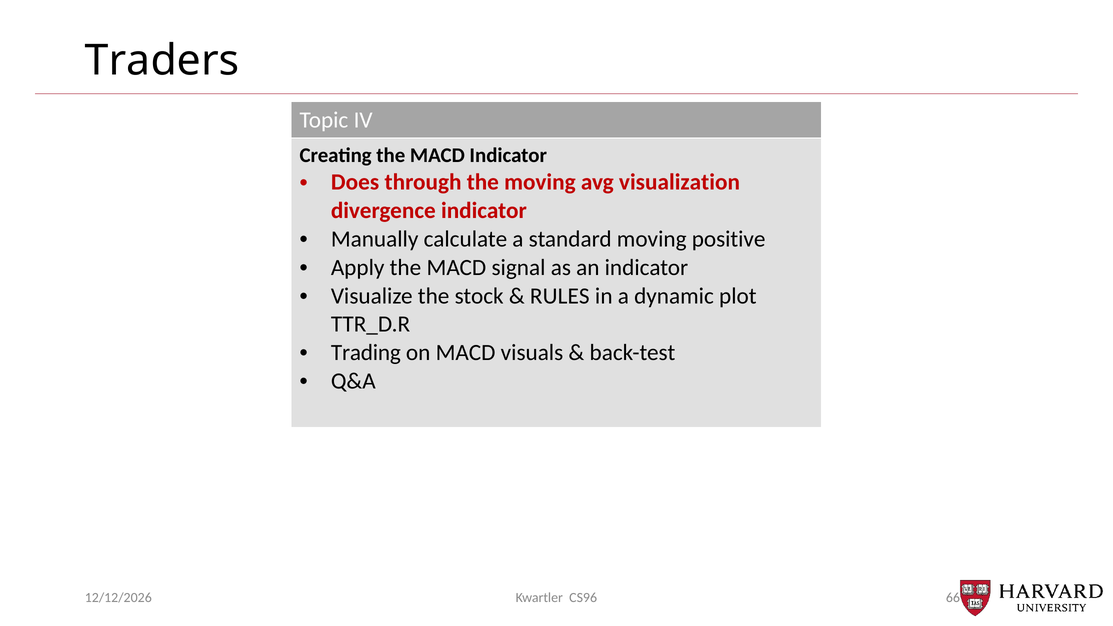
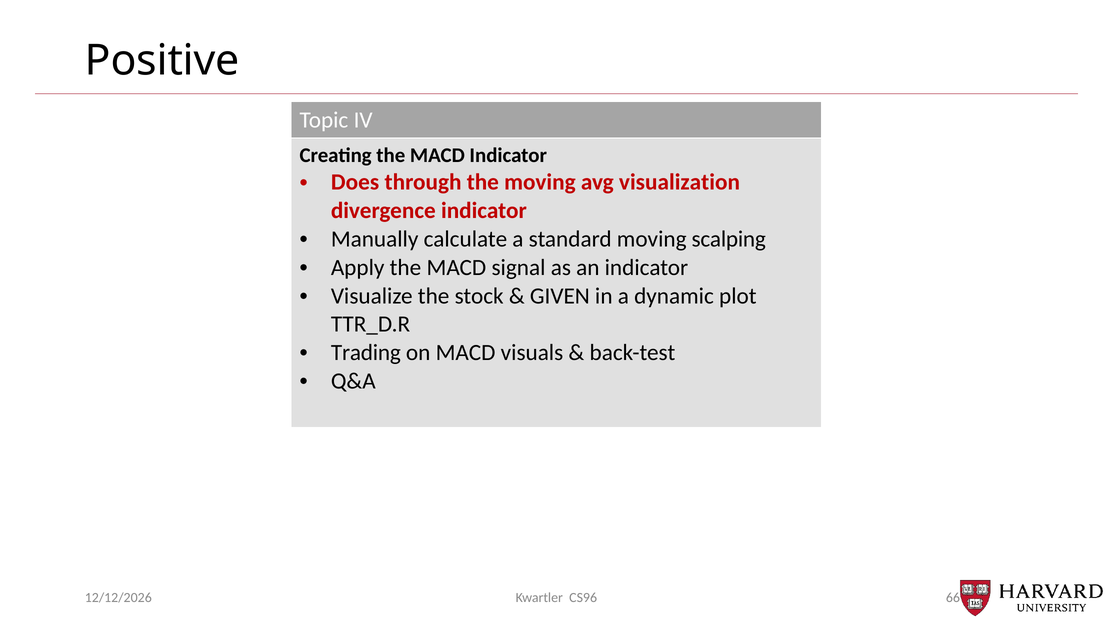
Traders: Traders -> Positive (162, 60)
positive: positive -> scalping (729, 239)
RULES: RULES -> GIVEN (560, 296)
